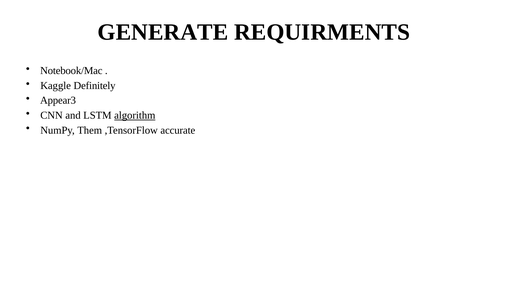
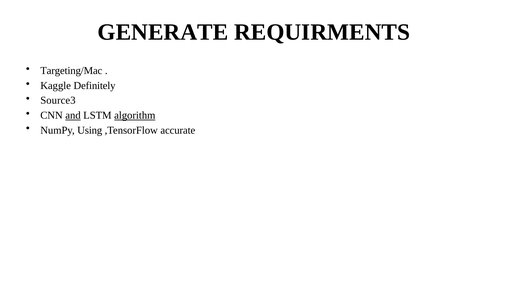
Notebook/Mac: Notebook/Mac -> Targeting/Mac (71, 71)
Appear3: Appear3 -> Source3 (58, 100)
and underline: none -> present (73, 115)
Them: Them -> Using (90, 130)
